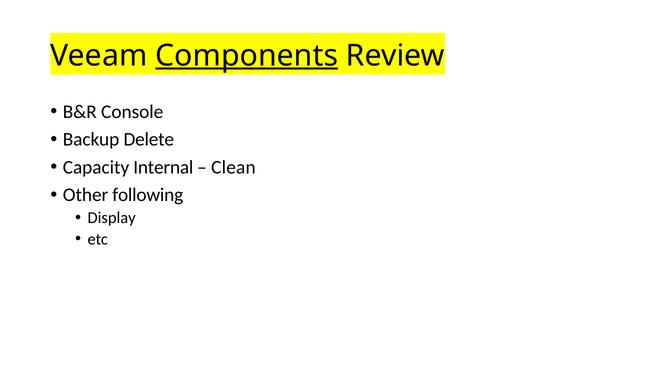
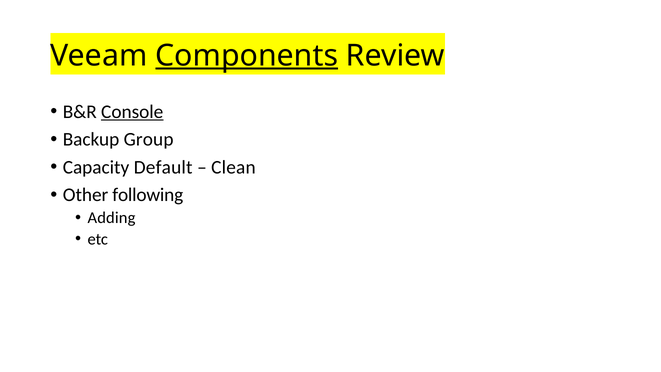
Console underline: none -> present (132, 112)
Delete: Delete -> Group (149, 139)
Internal: Internal -> Default (163, 167)
Display: Display -> Adding (112, 218)
